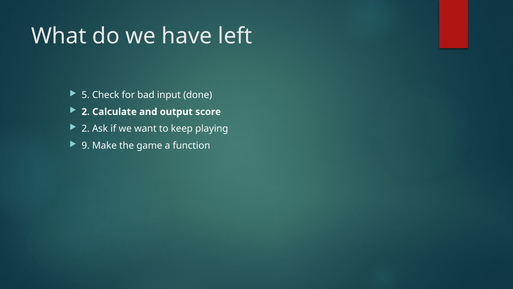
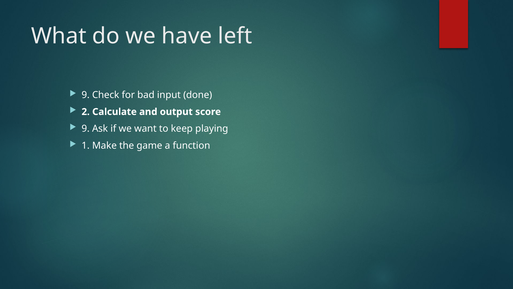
5: 5 -> 9 (86, 95)
2: 2 -> 9 (86, 129)
9: 9 -> 1 (86, 145)
